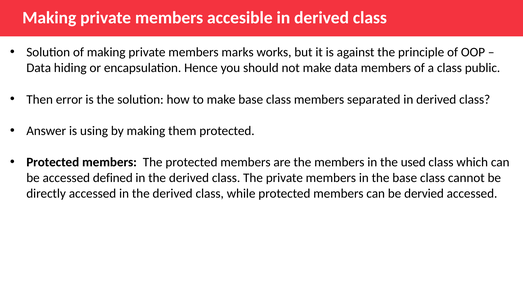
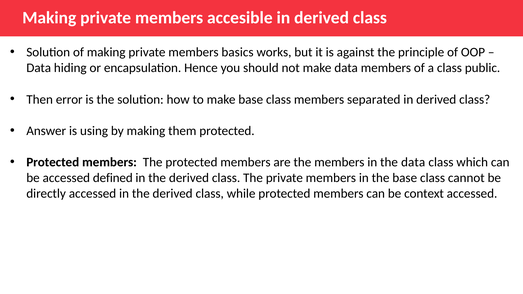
marks: marks -> basics (238, 52)
the used: used -> data (413, 162)
dervied: dervied -> context (424, 194)
